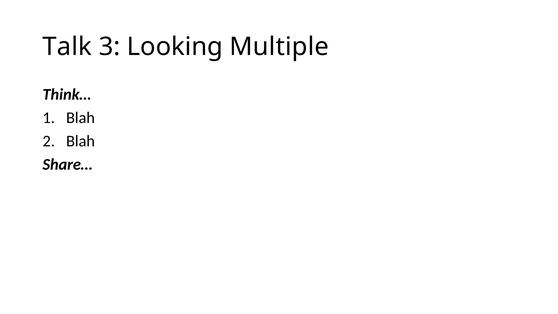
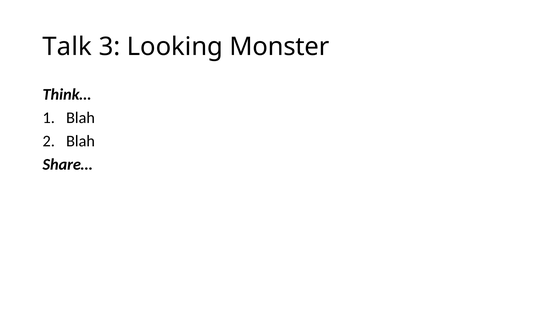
Multiple: Multiple -> Monster (279, 47)
